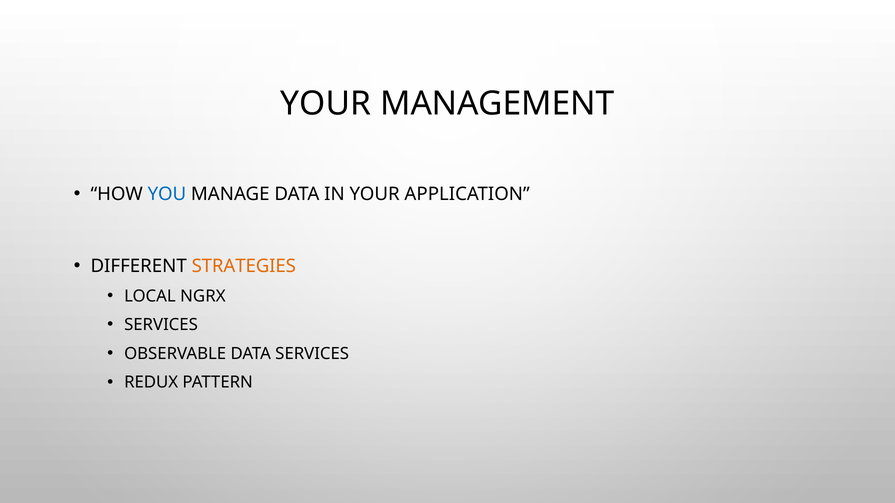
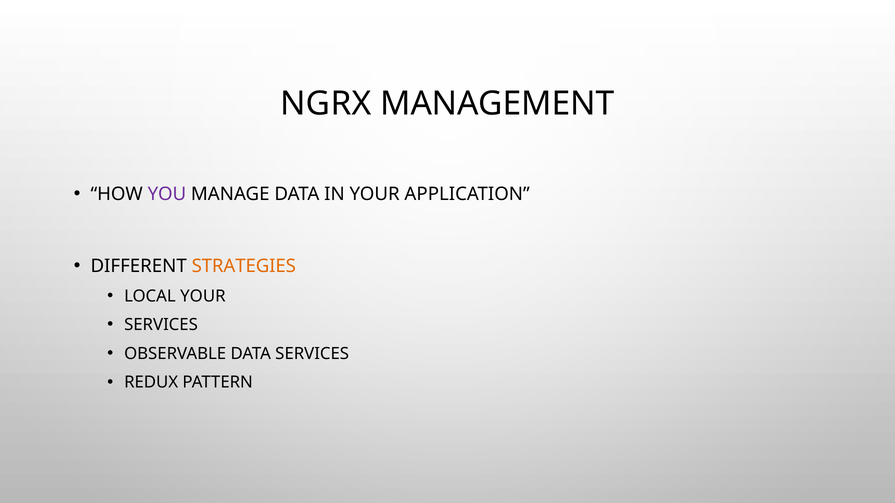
YOUR: YOUR -> NGRX (326, 104)
YOU colour: blue -> purple (167, 194)
LOCAL NGRX: NGRX -> YOUR (203, 296)
